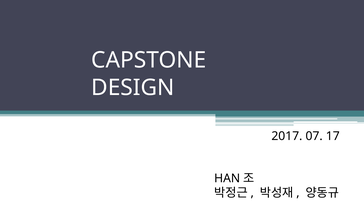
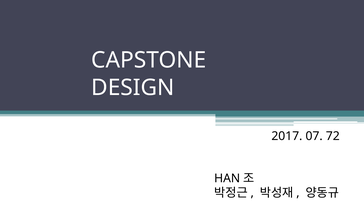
17: 17 -> 72 (333, 136)
